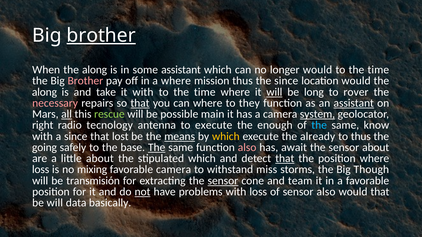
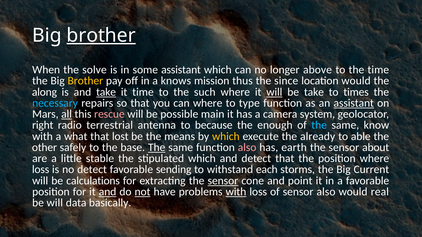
When the along: along -> solve (94, 70)
longer would: would -> above (317, 70)
Brother colour: pink -> yellow (85, 81)
a where: where -> knows (176, 81)
take underline: none -> present (106, 92)
it with: with -> time (143, 92)
time: time -> such (205, 92)
be long: long -> take (314, 92)
rover: rover -> times (356, 92)
necessary colour: pink -> light blue (55, 103)
that underline: present -> none (140, 103)
they: they -> type (249, 103)
rescue colour: light green -> pink (109, 114)
system underline: present -> none (317, 114)
tecnology: tecnology -> terrestrial (110, 125)
to execute: execute -> because (214, 125)
a since: since -> what (76, 136)
means underline: present -> none (180, 136)
to thus: thus -> able (361, 136)
going: going -> other (44, 148)
await: await -> earth (294, 148)
little about: about -> stable (100, 159)
that underline: present -> none (285, 159)
no mixing: mixing -> detect (92, 170)
favorable camera: camera -> sending (174, 170)
miss: miss -> each (267, 170)
Though: Though -> Current (371, 170)
transmisión: transmisión -> calculations (93, 181)
team: team -> point (300, 181)
and underline: none -> present (108, 192)
with underline: none -> present (236, 192)
would that: that -> real (380, 192)
